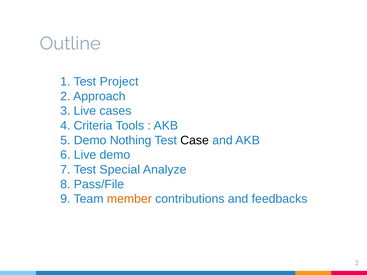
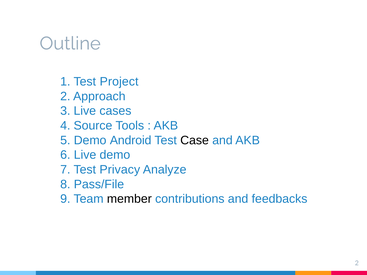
Criteria: Criteria -> Source (93, 126)
Nothing: Nothing -> Android (131, 140)
Special: Special -> Privacy (120, 170)
member colour: orange -> black (129, 199)
